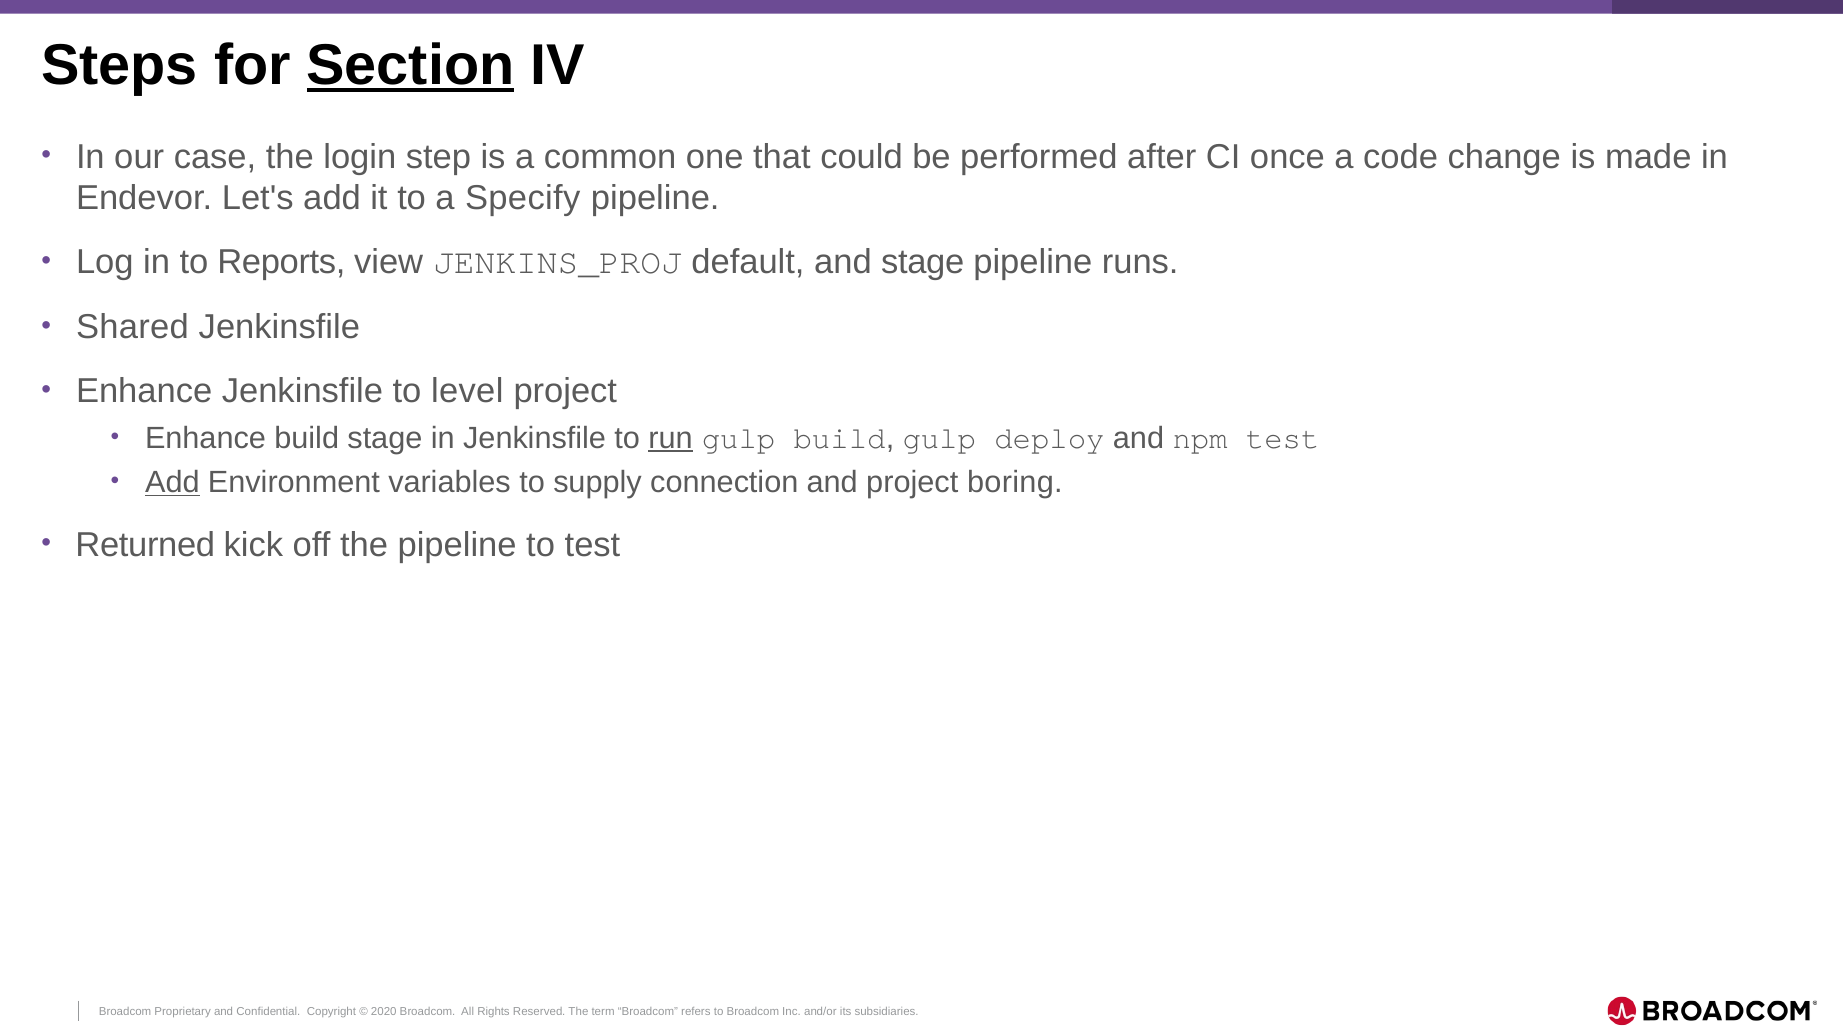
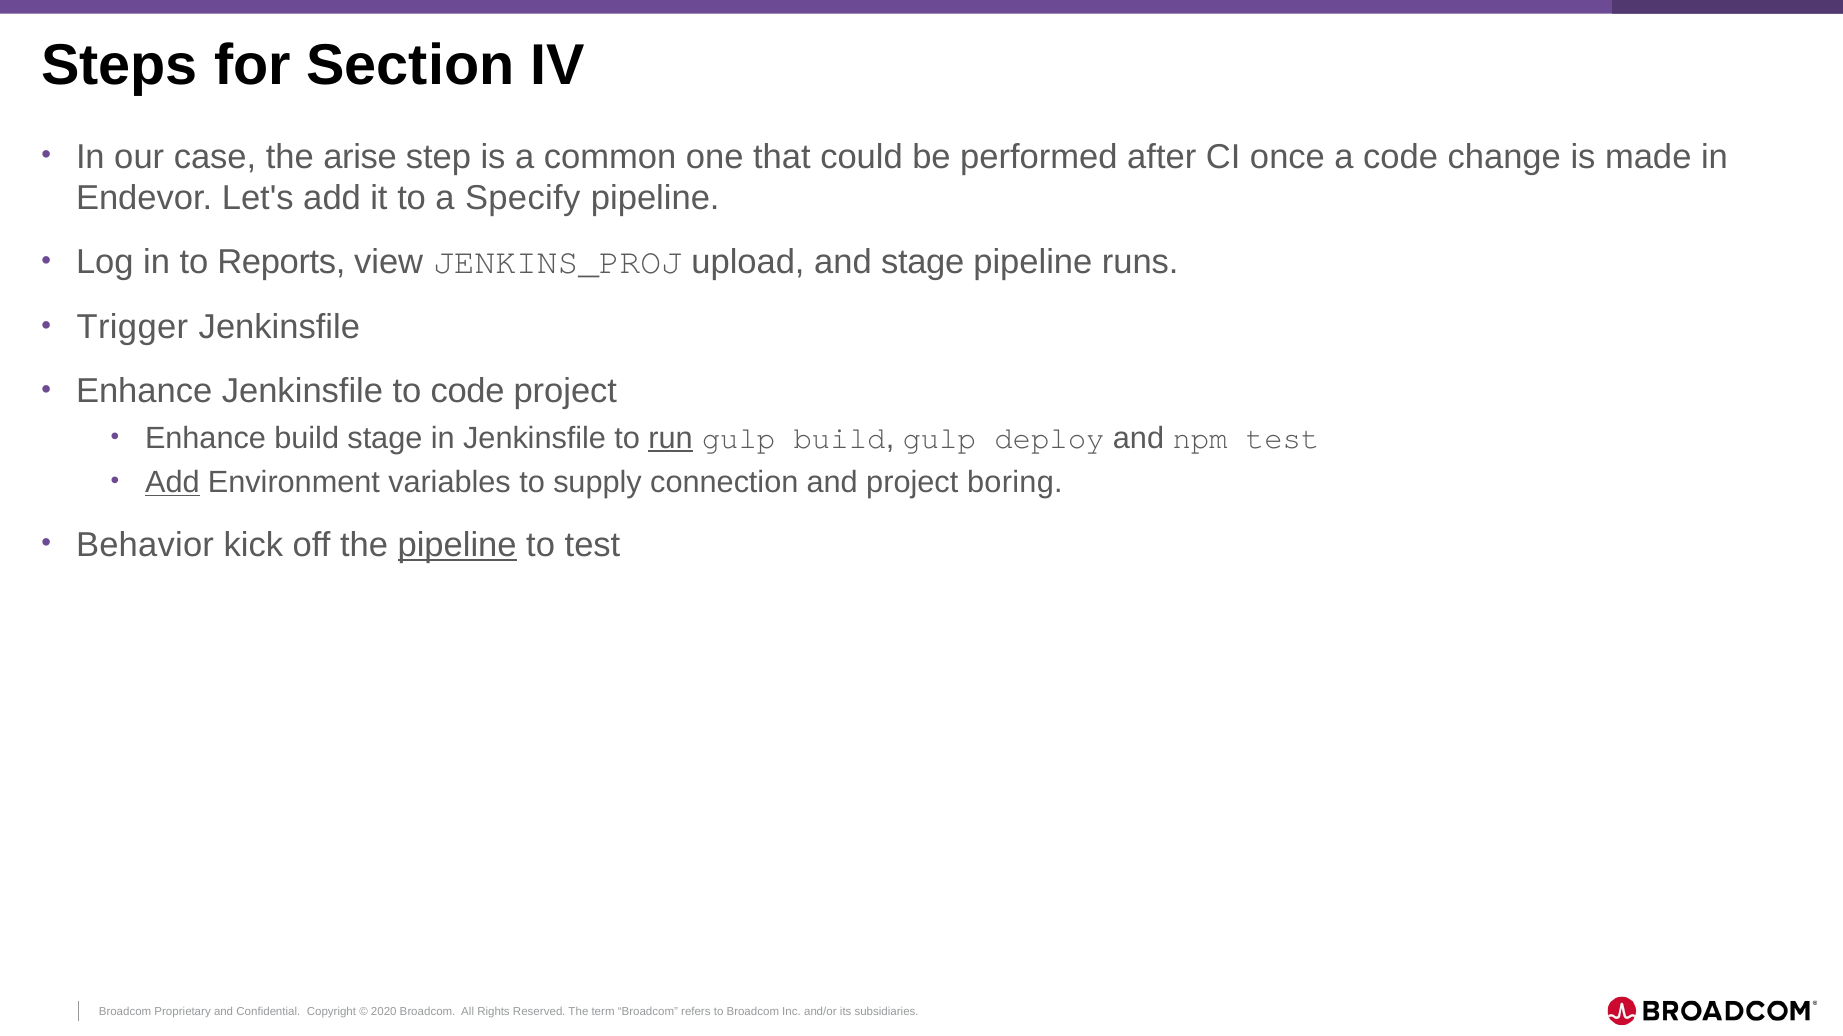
Section underline: present -> none (410, 65)
login: login -> arise (360, 157)
default: default -> upload (748, 263)
Shared: Shared -> Trigger (132, 327)
to level: level -> code (468, 392)
Returned: Returned -> Behavior (145, 545)
pipeline underline: none -> present (457, 545)
